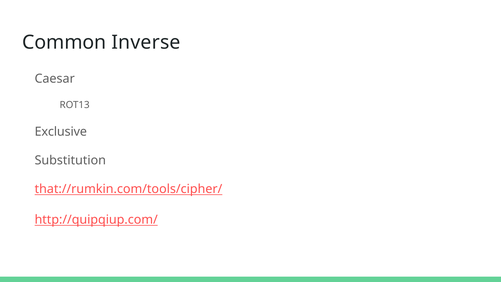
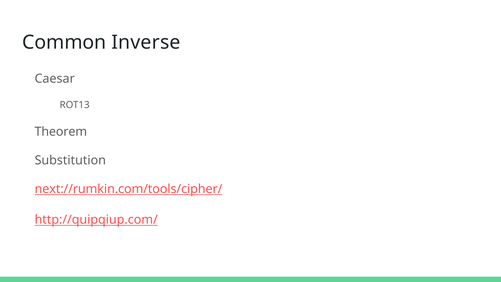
Exclusive: Exclusive -> Theorem (61, 132)
that://rumkin.com/tools/cipher/: that://rumkin.com/tools/cipher/ -> next://rumkin.com/tools/cipher/ (128, 189)
